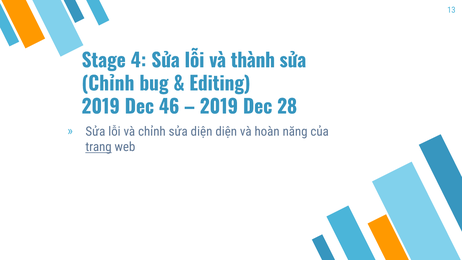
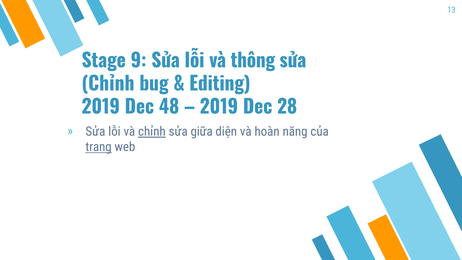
4: 4 -> 9 (139, 61)
thành: thành -> thông (253, 61)
46: 46 -> 48 (169, 107)
chỉnh underline: none -> present (152, 132)
sửa diện: diện -> giữa (202, 132)
